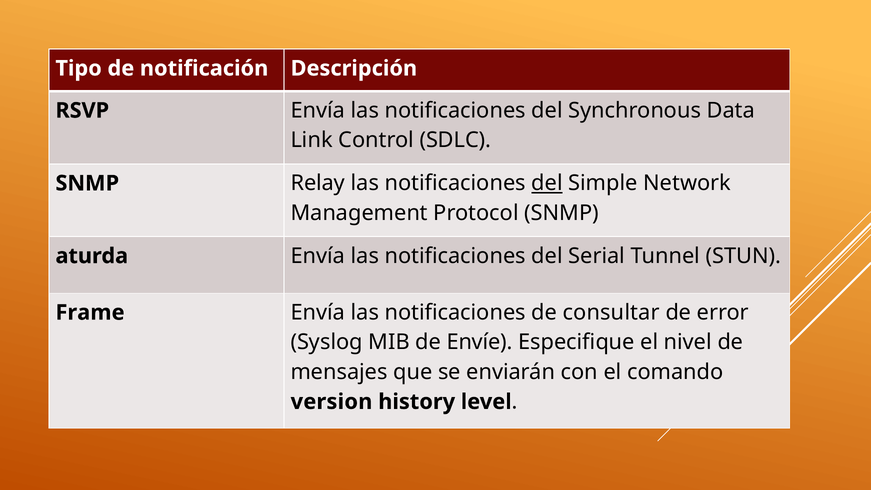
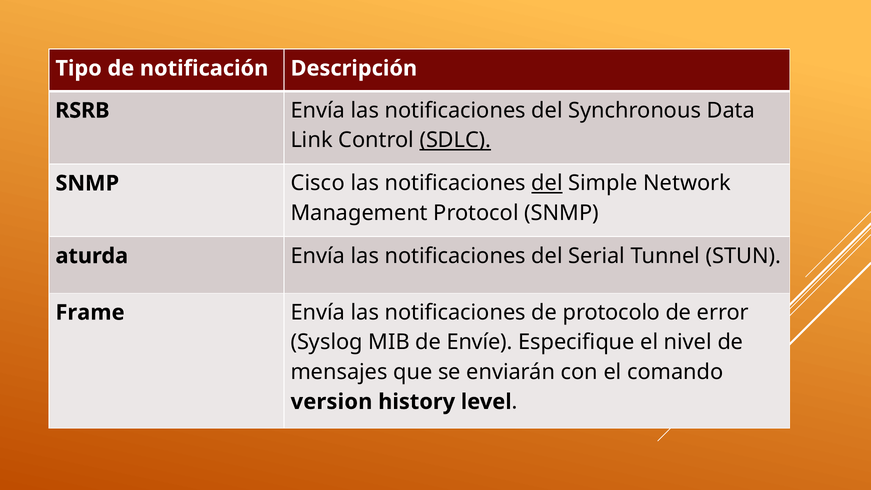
RSVP: RSVP -> RSRB (82, 110)
SDLC underline: none -> present (455, 140)
Relay: Relay -> Cisco (318, 183)
consultar: consultar -> protocolo (611, 313)
